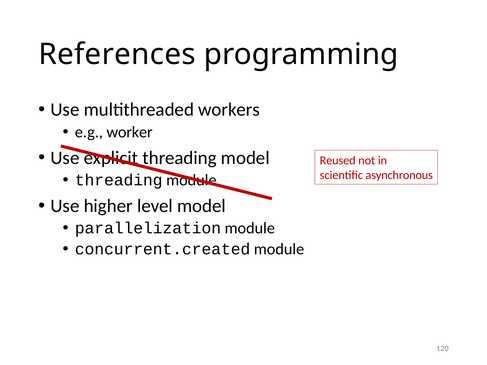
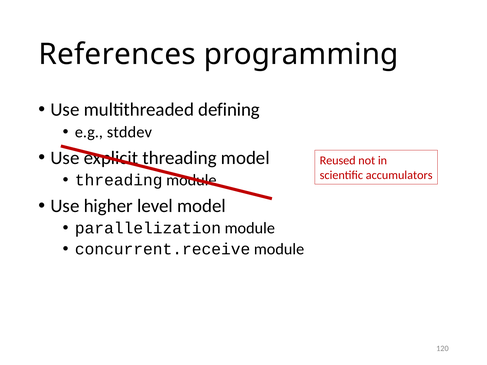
workers: workers -> defining (229, 110)
worker: worker -> stddev (129, 132)
asynchronous: asynchronous -> accumulators (399, 175)
concurrent.created: concurrent.created -> concurrent.receive (163, 249)
